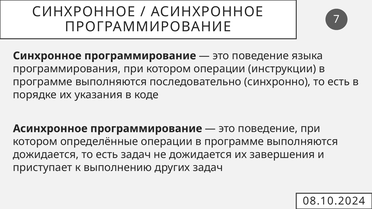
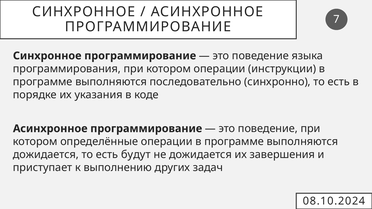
есть задач: задач -> будут (136, 155)
